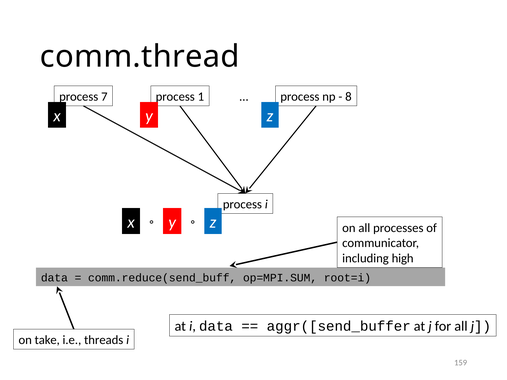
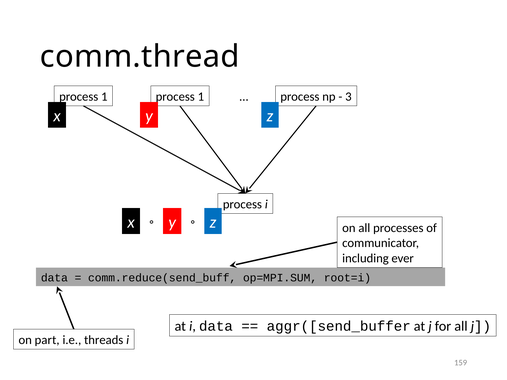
7: 7 -> 1 (104, 97)
8: 8 -> 3 (348, 97)
high: high -> ever (403, 258)
take: take -> part (47, 340)
